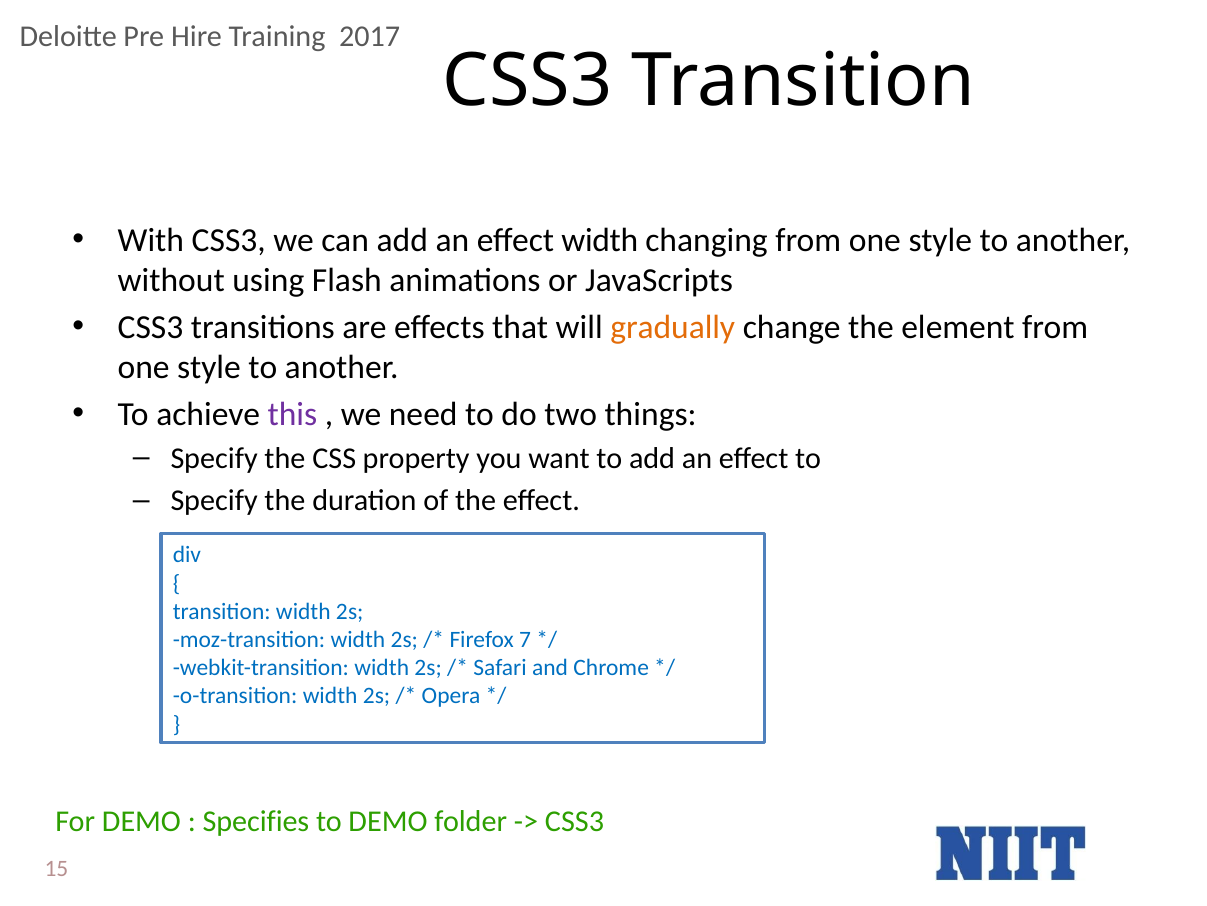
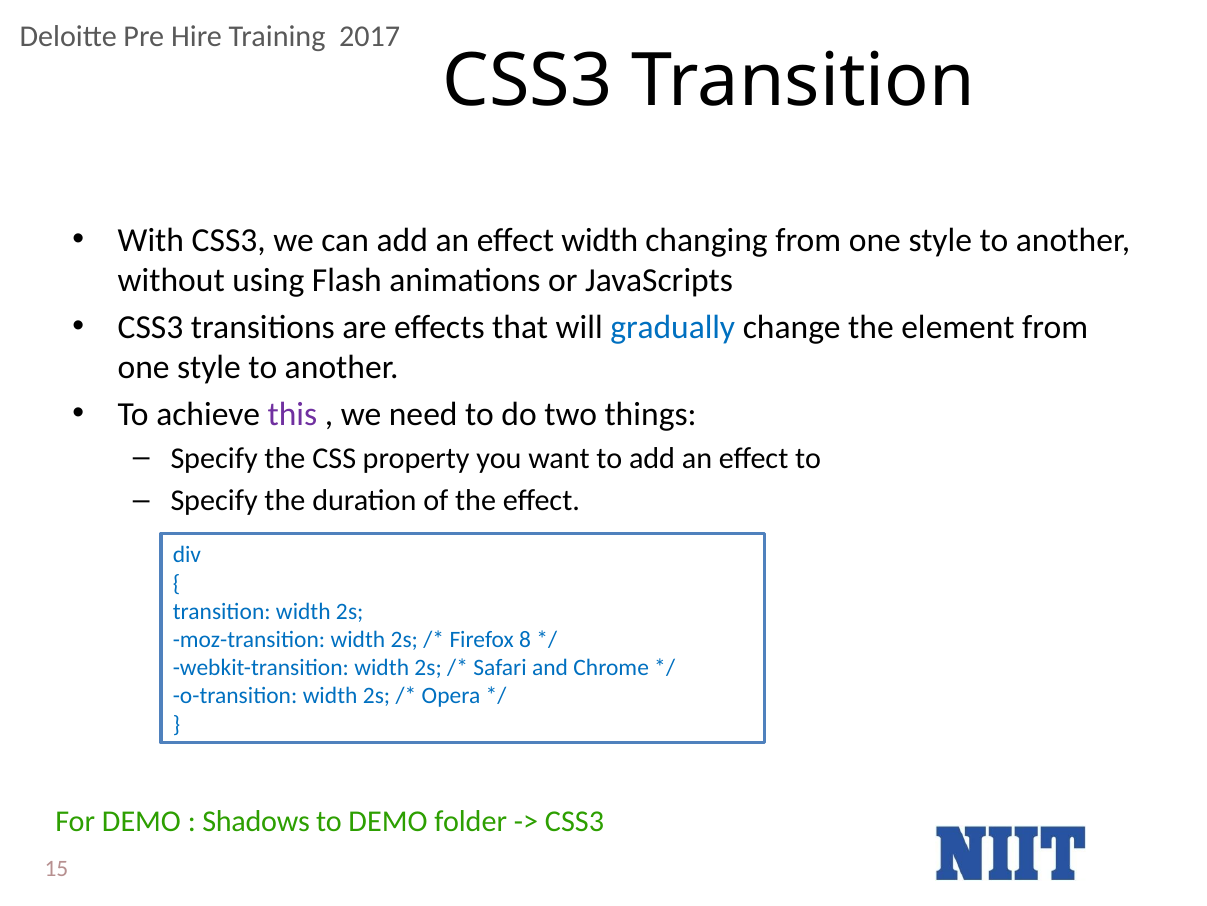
gradually colour: orange -> blue (673, 327)
7: 7 -> 8 (525, 639)
Specifies: Specifies -> Shadows (256, 821)
